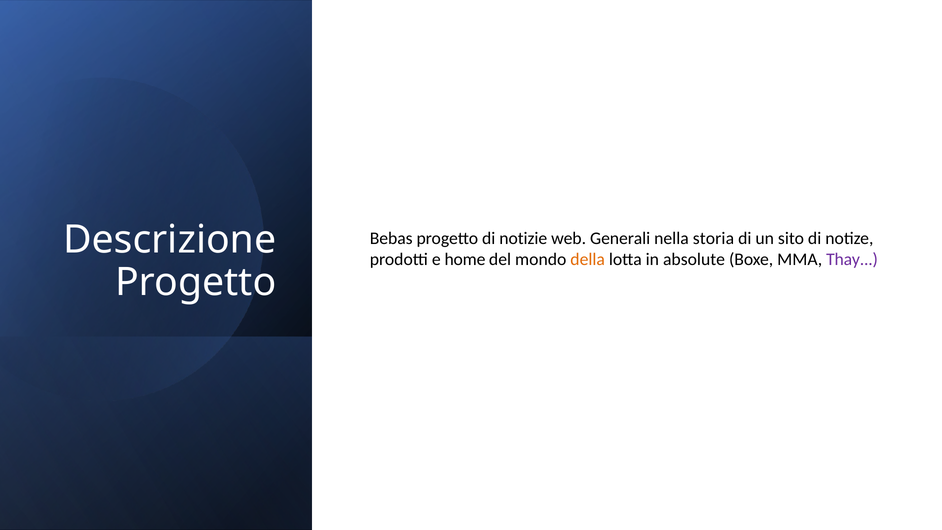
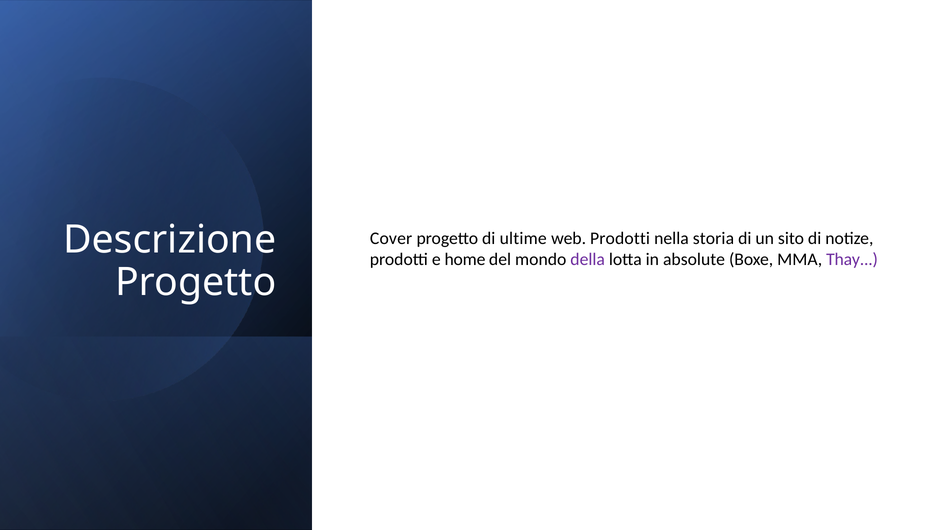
Bebas: Bebas -> Cover (391, 238)
notizie: notizie -> ultime (523, 238)
web Generali: Generali -> Prodotti (620, 238)
della colour: orange -> purple (588, 259)
